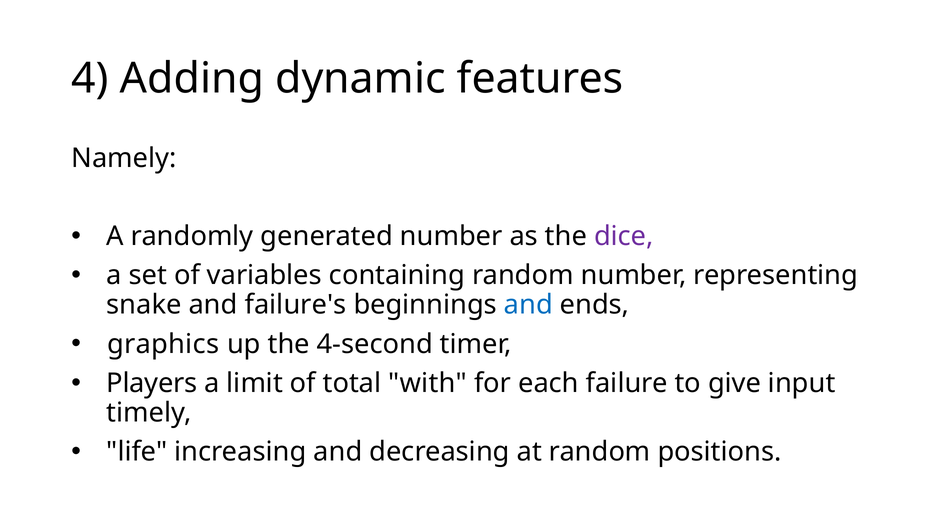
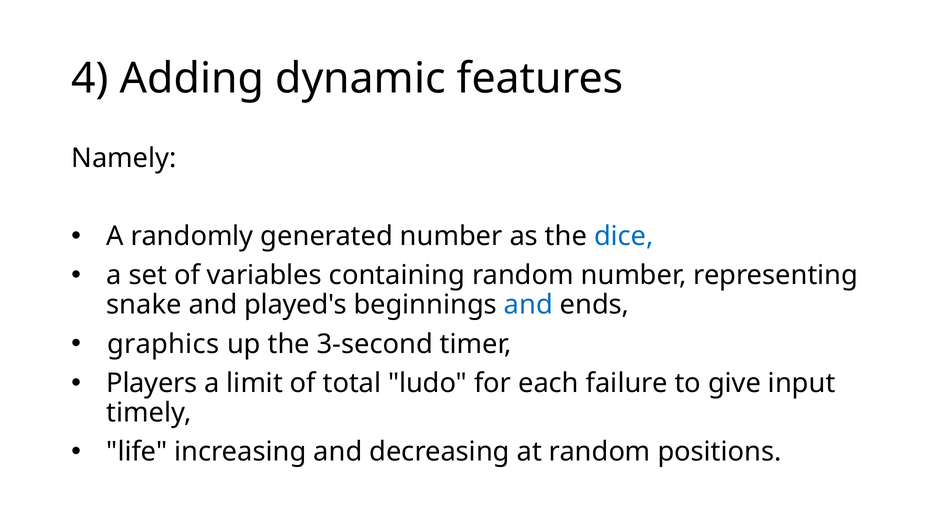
dice colour: purple -> blue (624, 237)
failure's: failure's -> played's (296, 305)
4-second: 4-second -> 3-second (375, 344)
with: with -> ludo (428, 384)
